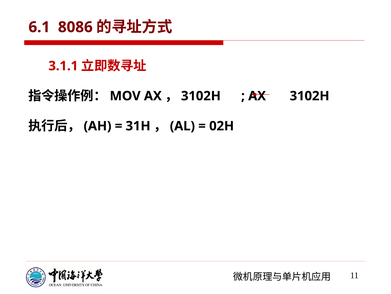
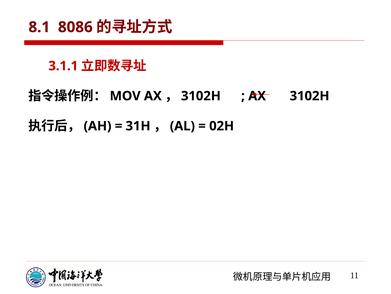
6.1: 6.1 -> 8.1 (39, 27)
